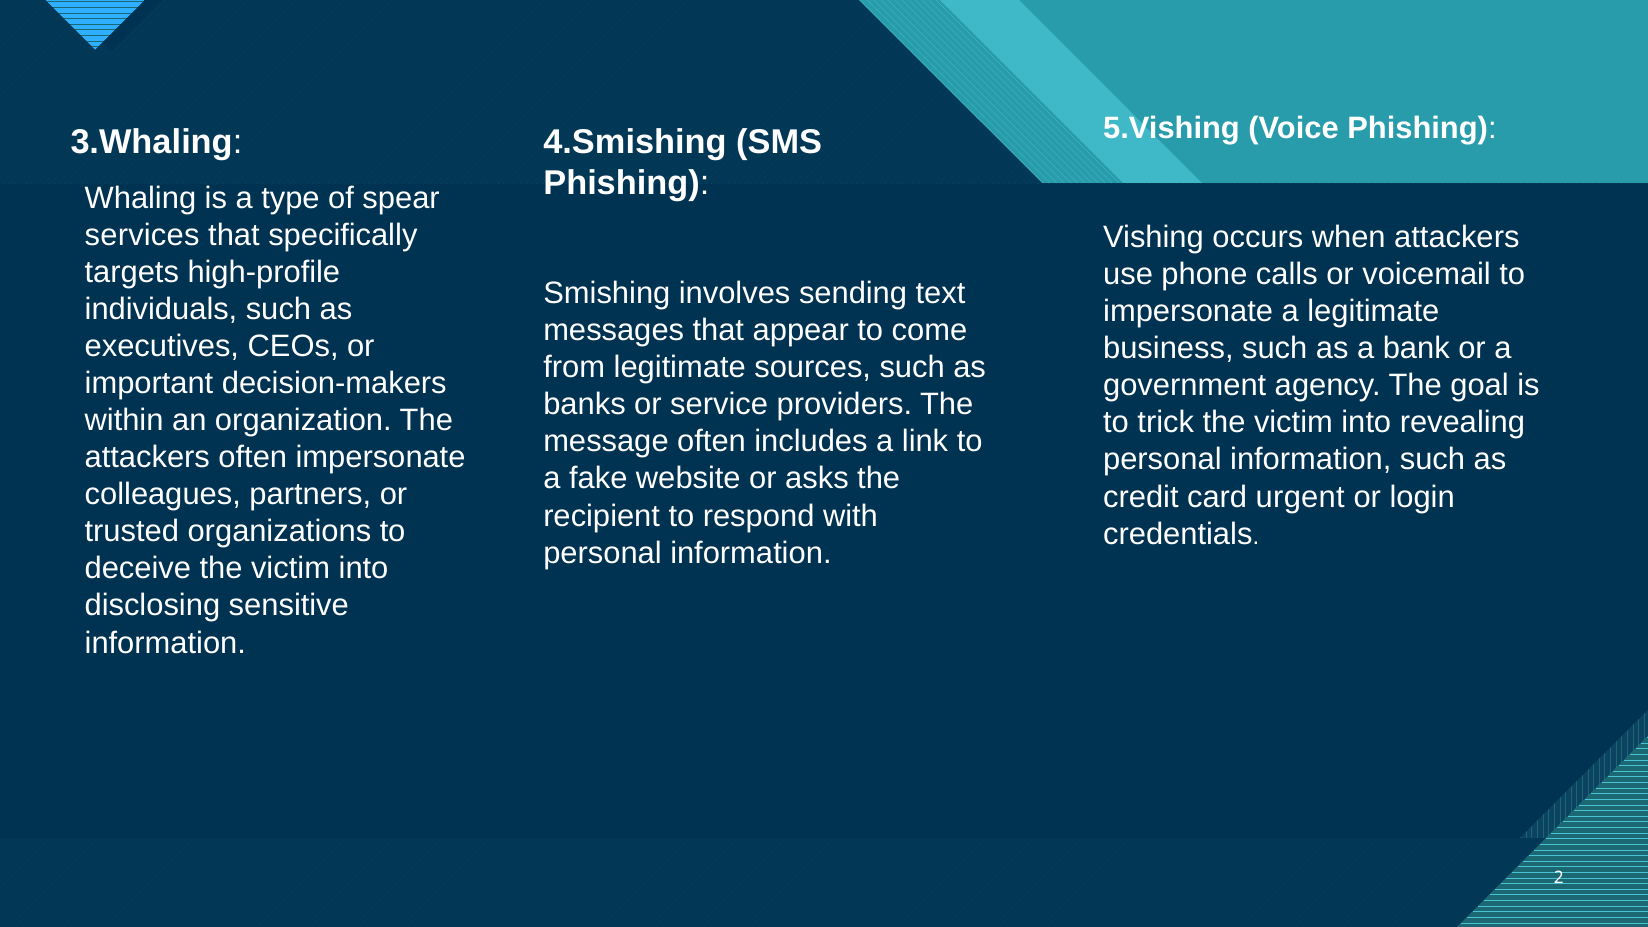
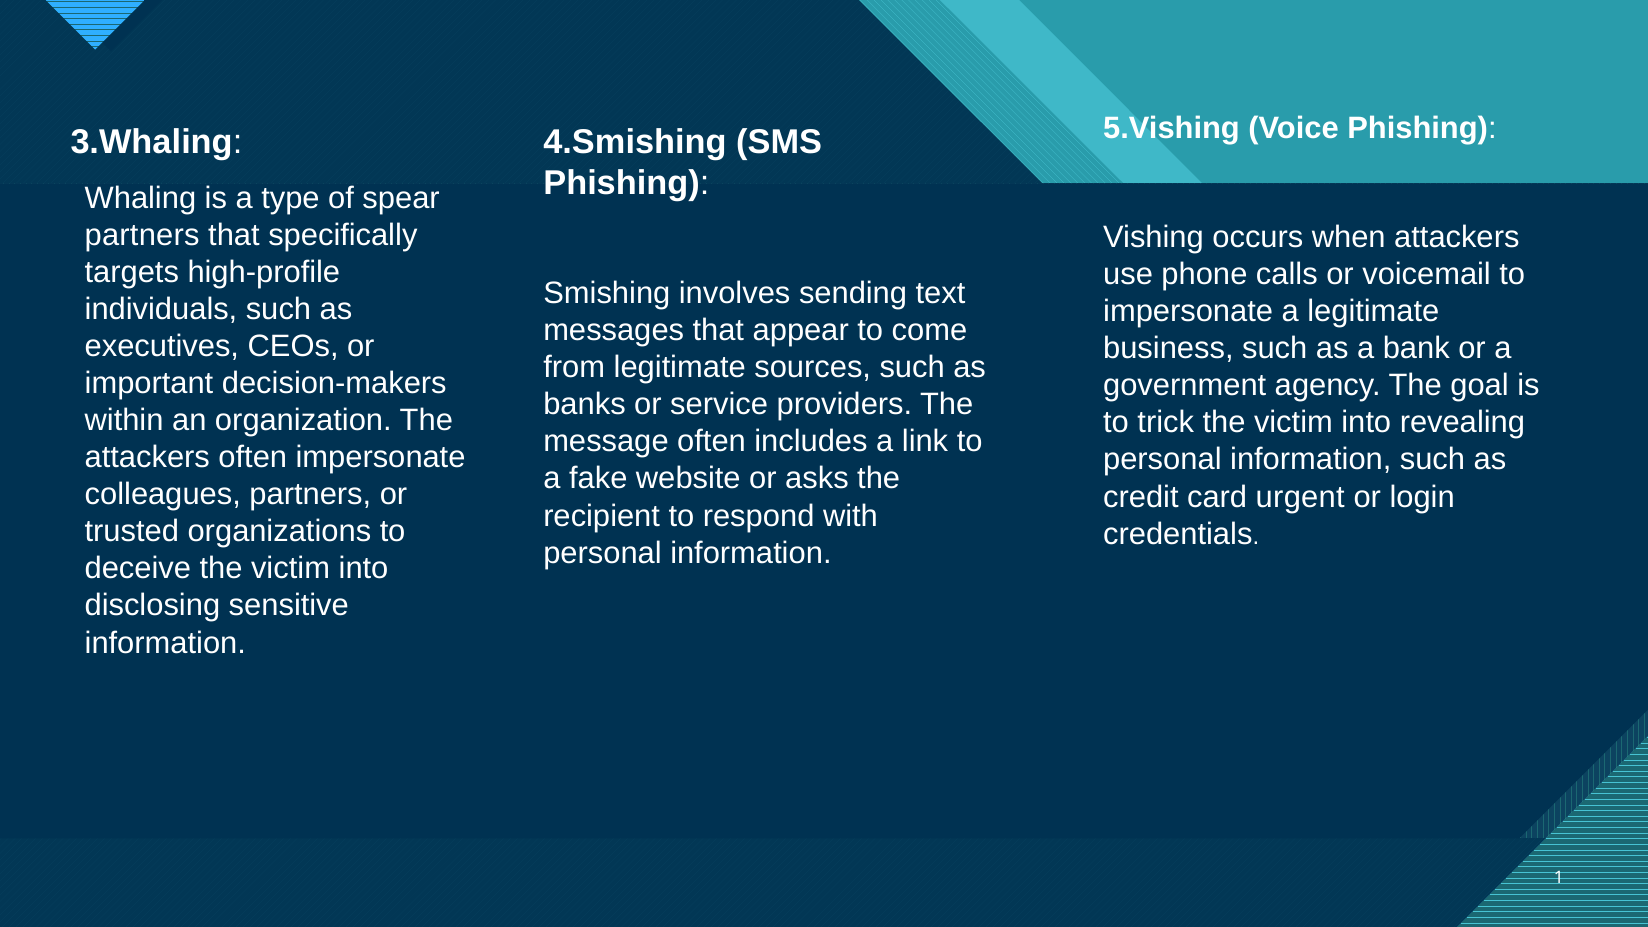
services: services -> partners (142, 235)
2: 2 -> 1 (1559, 878)
